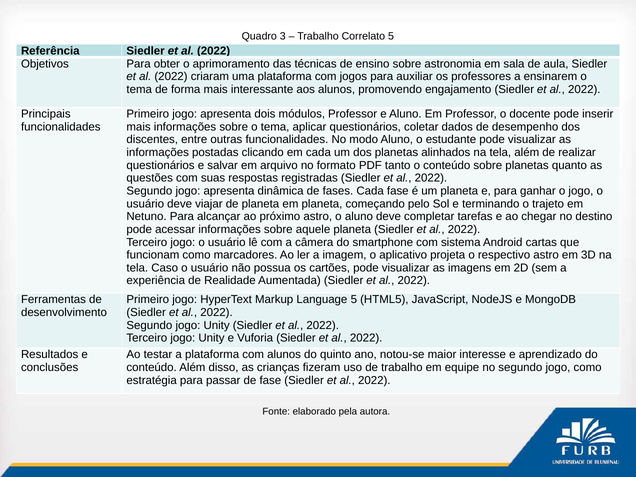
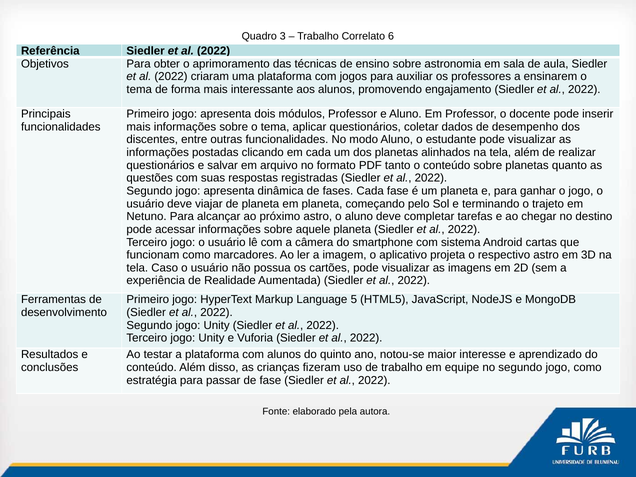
Correlato 5: 5 -> 6 (391, 36)
